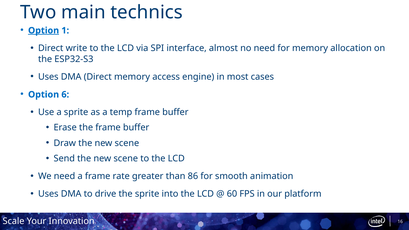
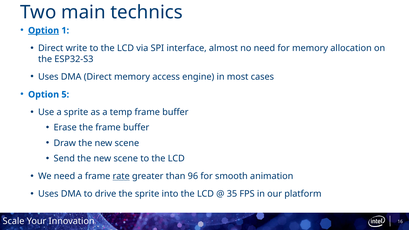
6: 6 -> 5 (65, 95)
rate underline: none -> present (121, 176)
86: 86 -> 96 (193, 176)
60: 60 -> 35 (232, 194)
